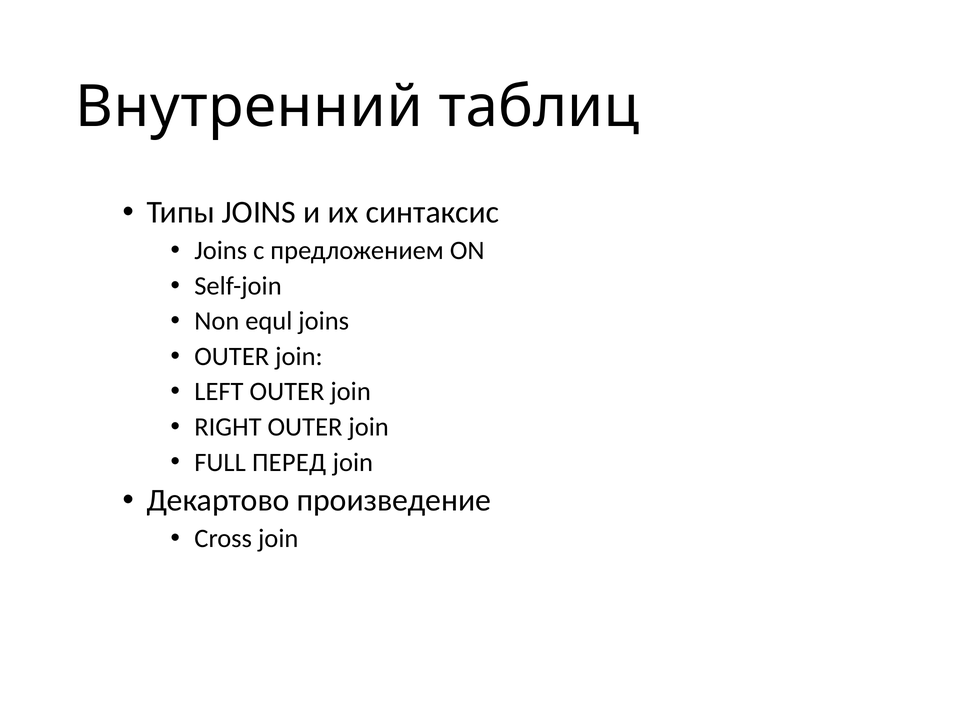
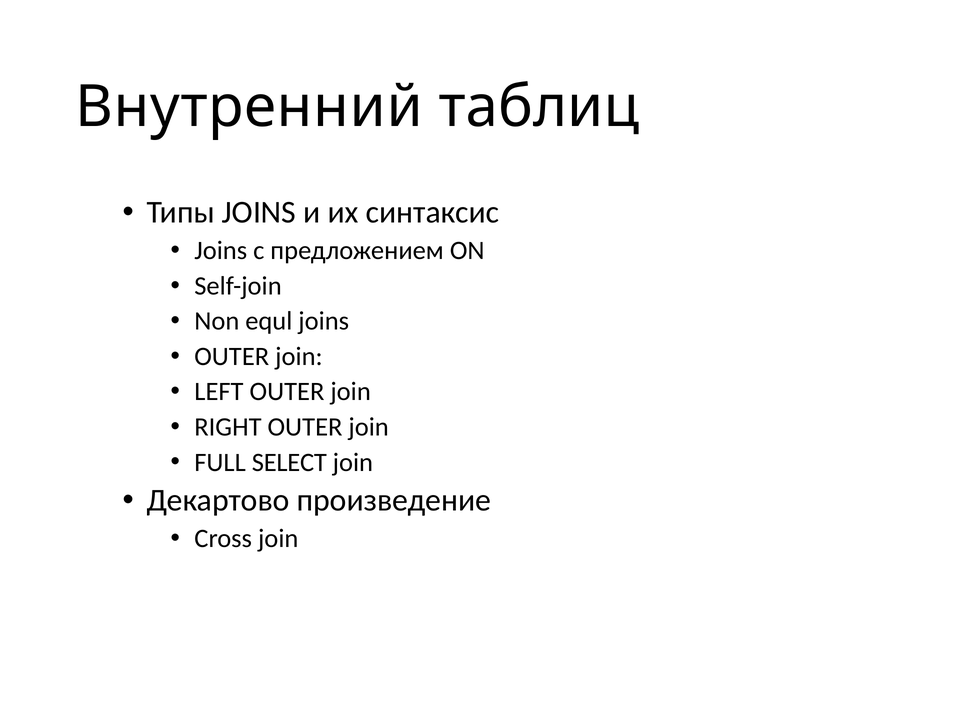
ПЕРЕД: ПЕРЕД -> SELECT (289, 462)
